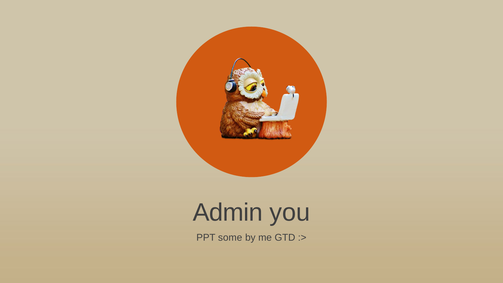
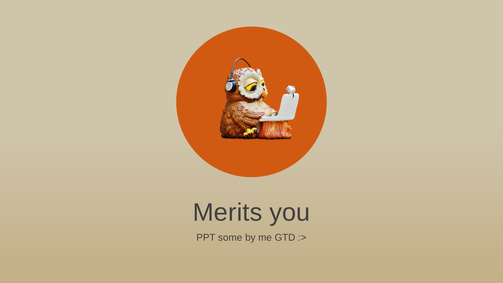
Admin: Admin -> Merits (228, 213)
